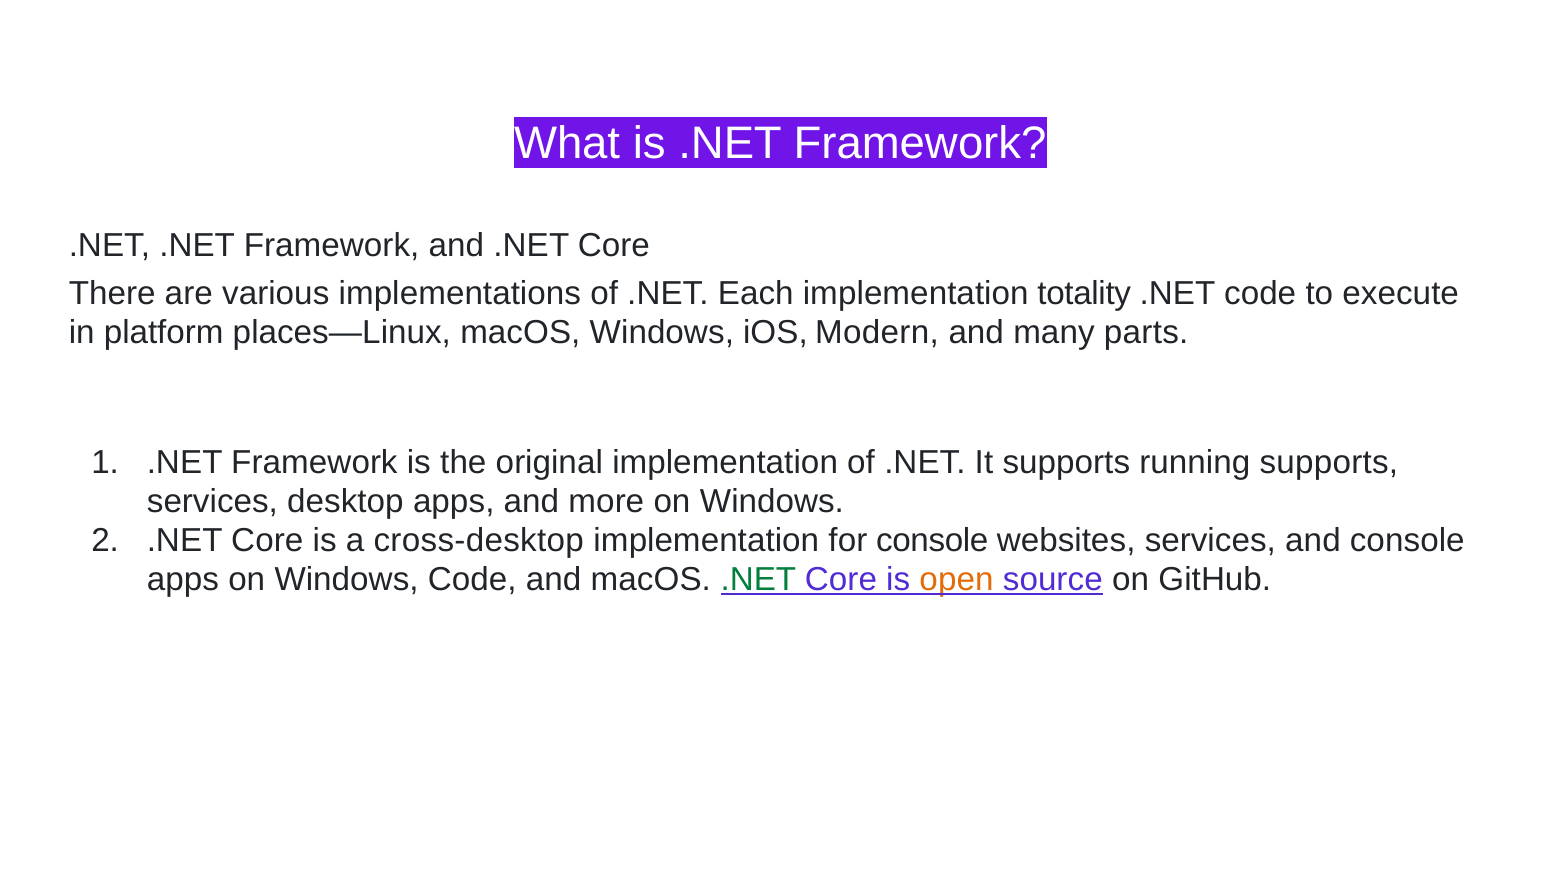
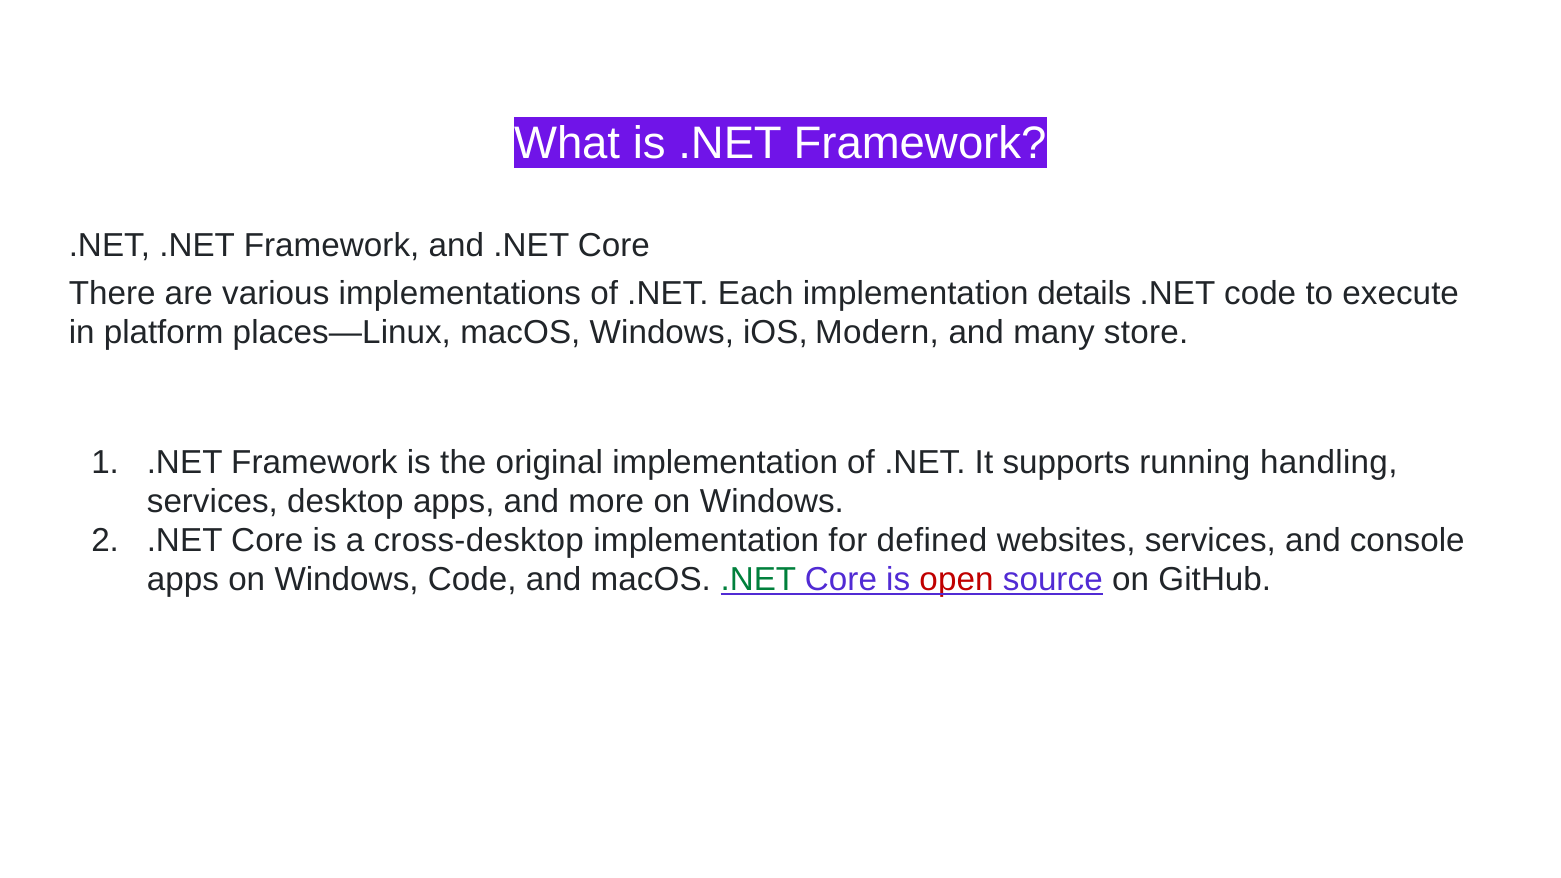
totality: totality -> details (1084, 294)
parts: parts -> store (1146, 333)
running supports: supports -> handling (1329, 463)
for console: console -> defined (932, 541)
open colour: orange -> red (956, 580)
